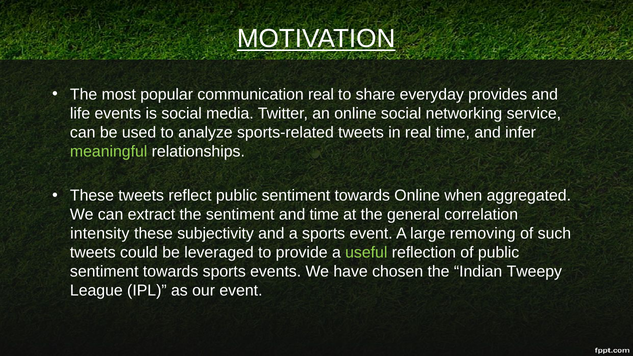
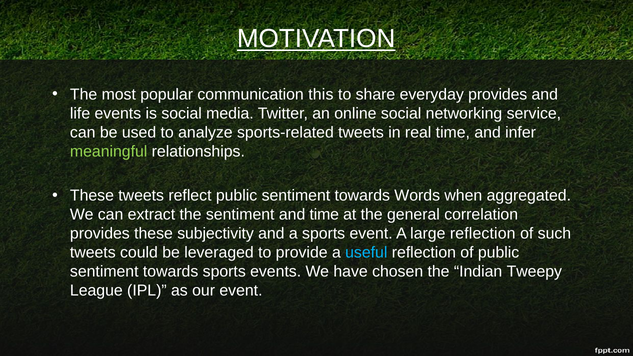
communication real: real -> this (321, 94)
towards Online: Online -> Words (417, 196)
intensity: intensity -> provides (100, 234)
large removing: removing -> reflection (483, 234)
useful colour: light green -> light blue (366, 253)
